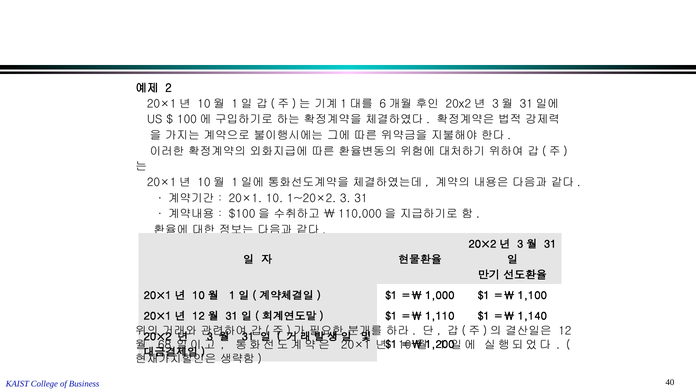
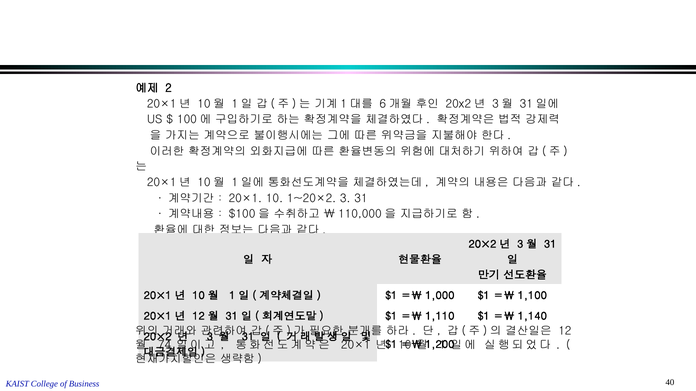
68: 68 -> 74 (165, 345)
